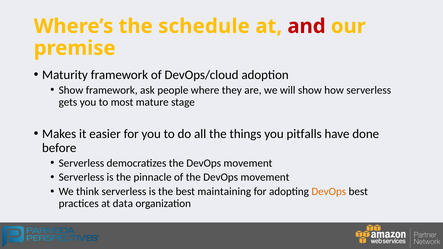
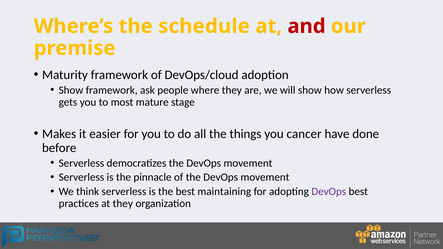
pitfalls: pitfalls -> cancer (304, 134)
DevOps colour: orange -> purple (329, 192)
at data: data -> they (123, 204)
